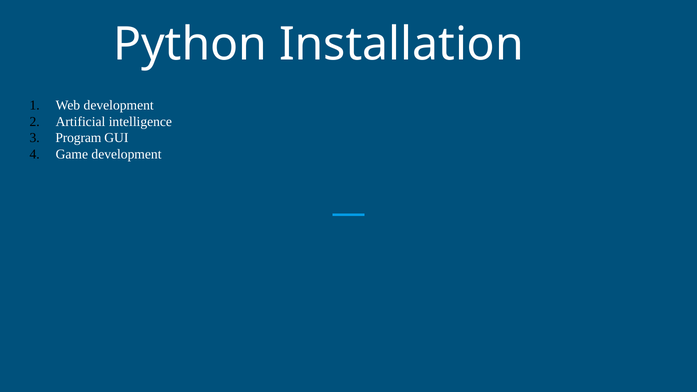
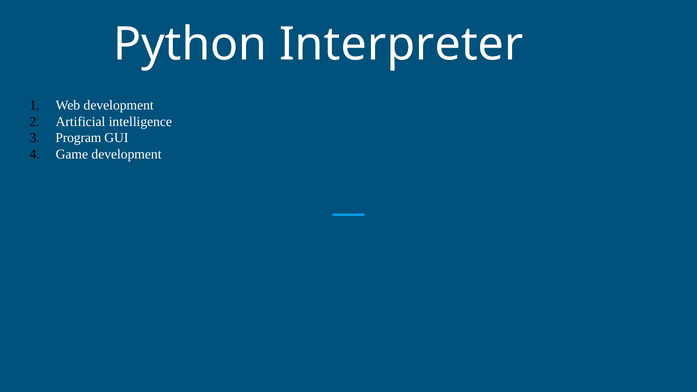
Installation: Installation -> Interpreter (401, 44)
